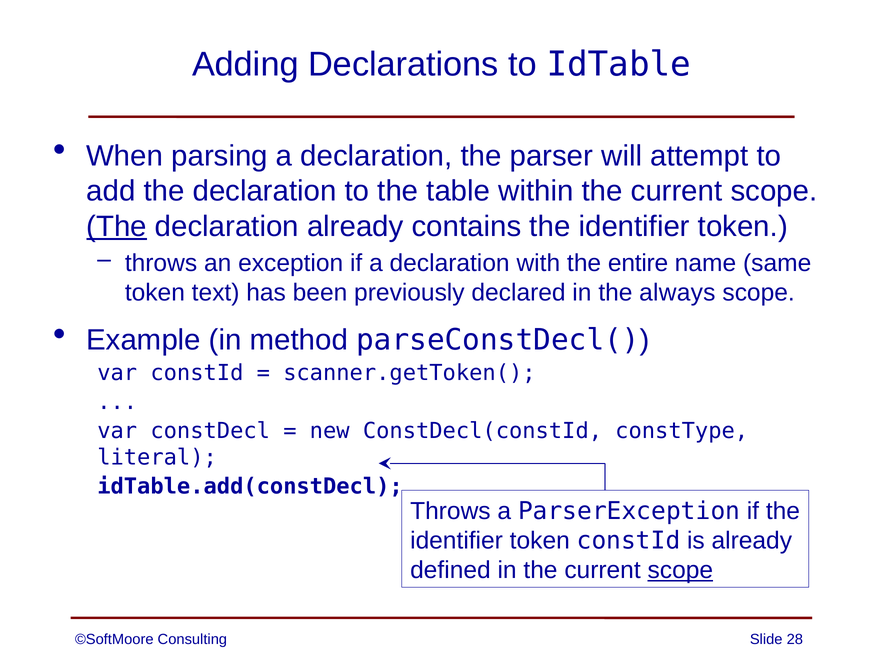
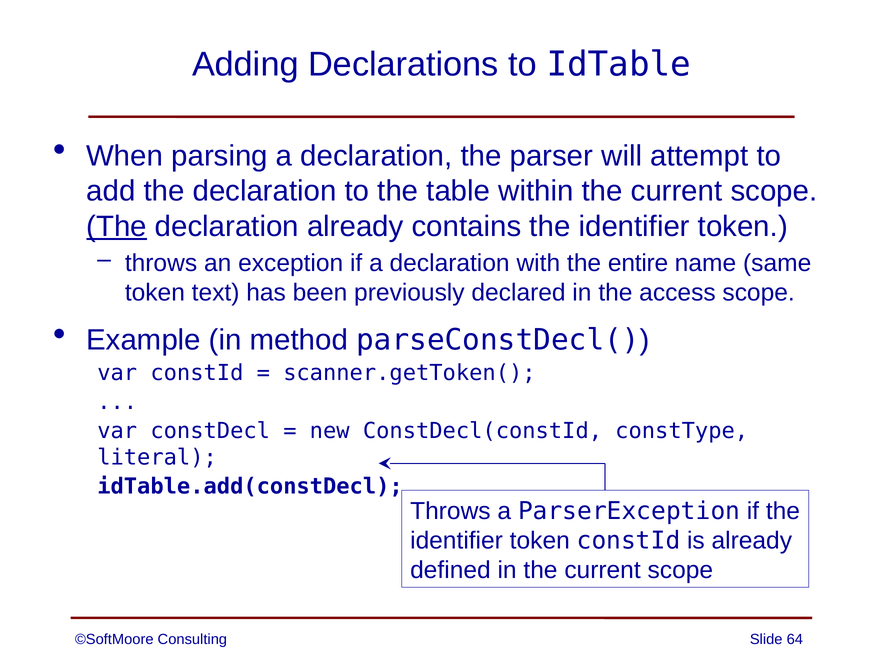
always: always -> access (677, 293)
scope underline: present -> none (680, 570)
28: 28 -> 64 (795, 640)
